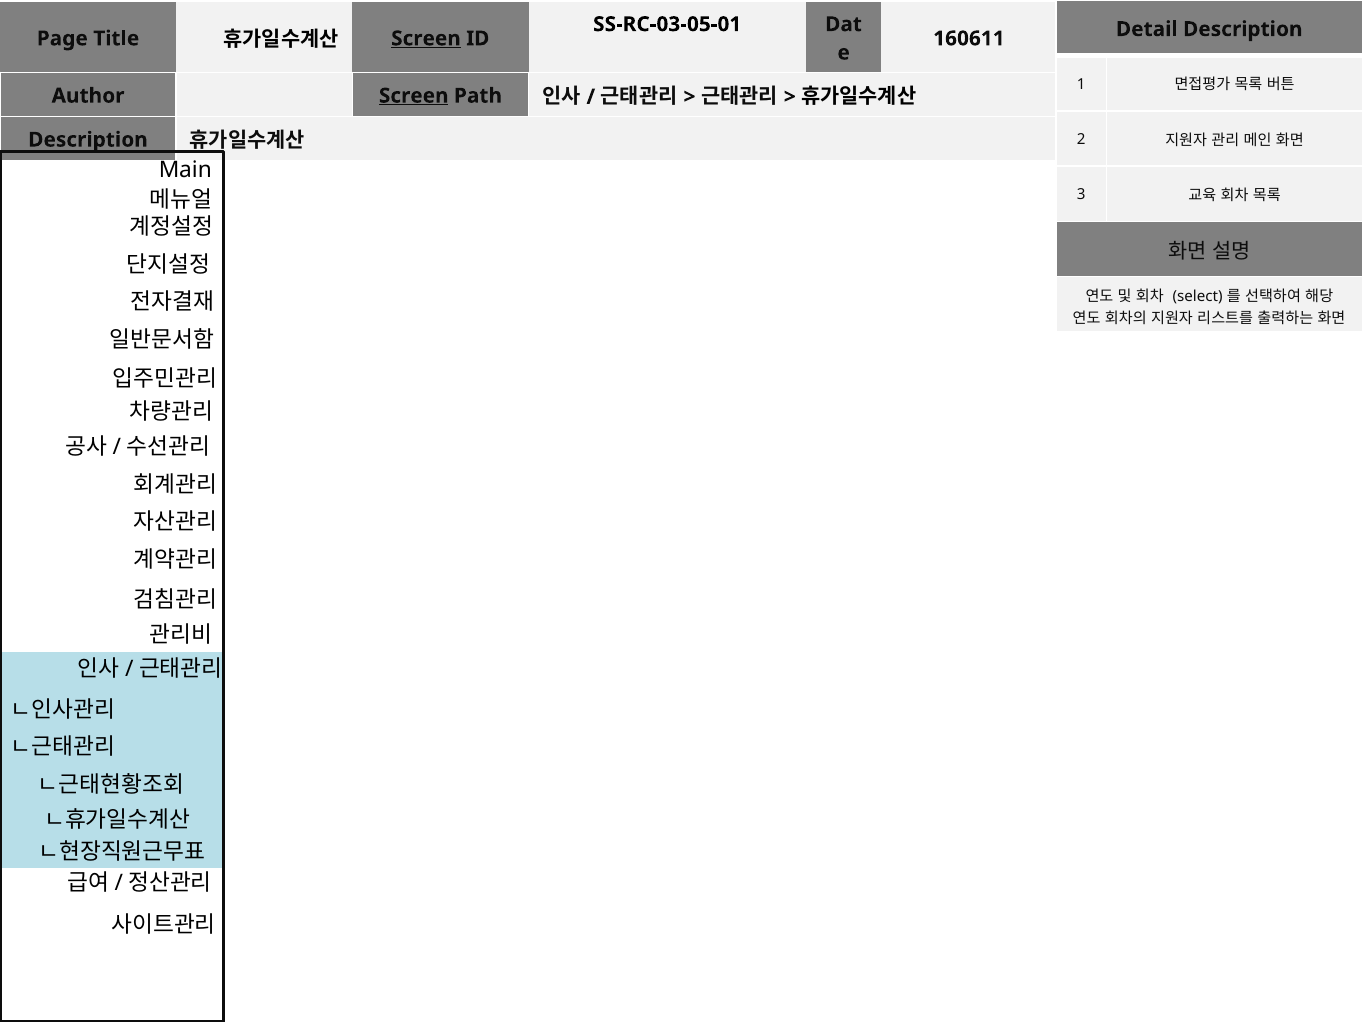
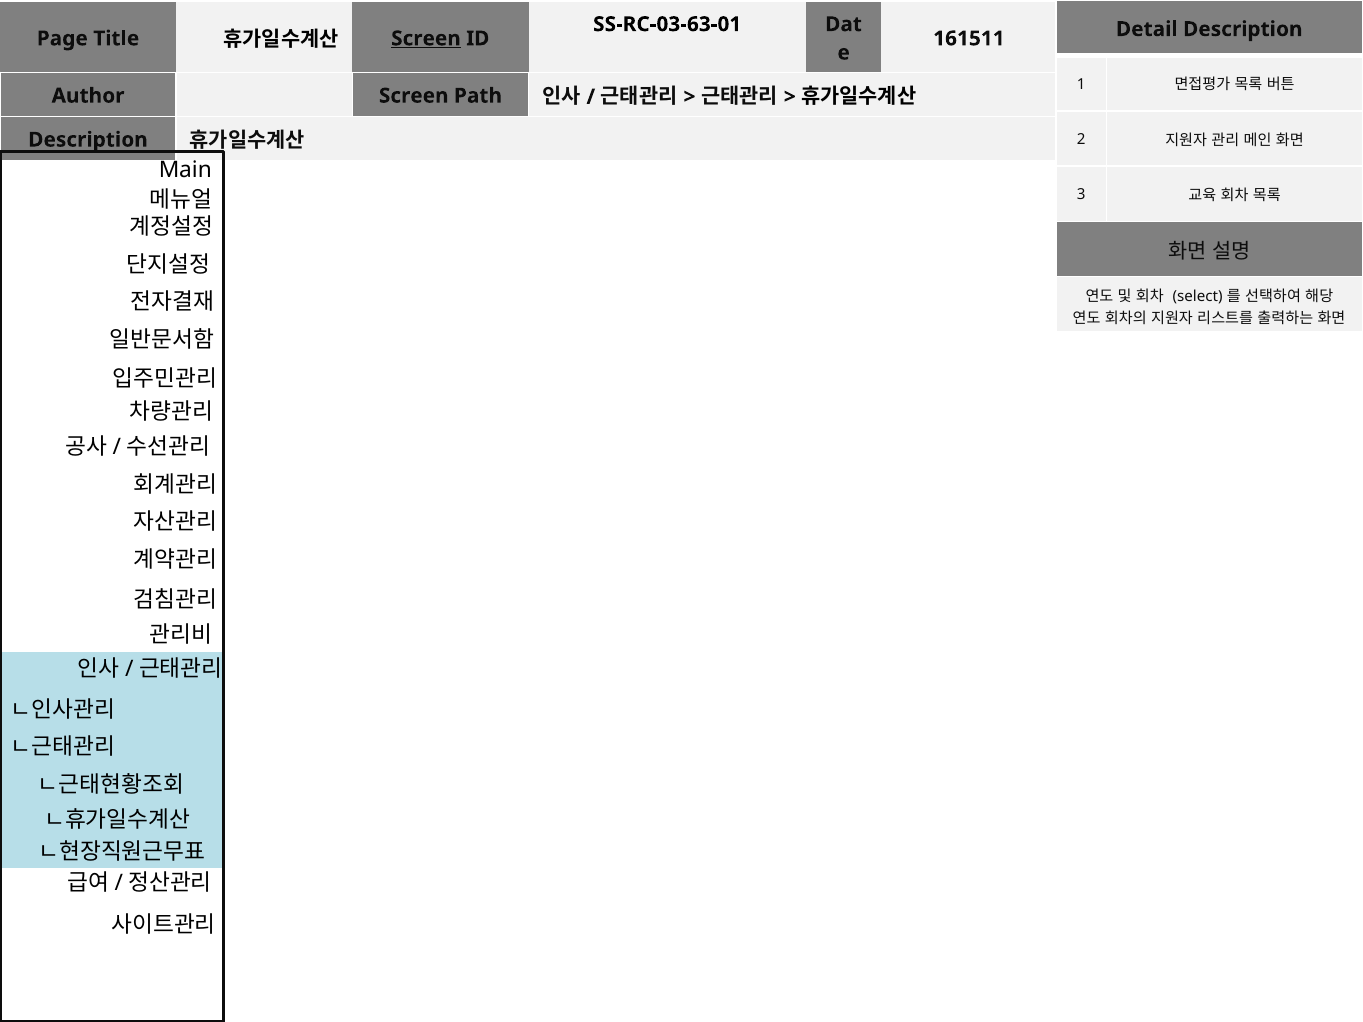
SS-RC-03-05-01: SS-RC-03-05-01 -> SS-RC-03-63-01 (667, 24)
160611: 160611 -> 161511 (969, 39)
Screen underline: present -> none (414, 96)
